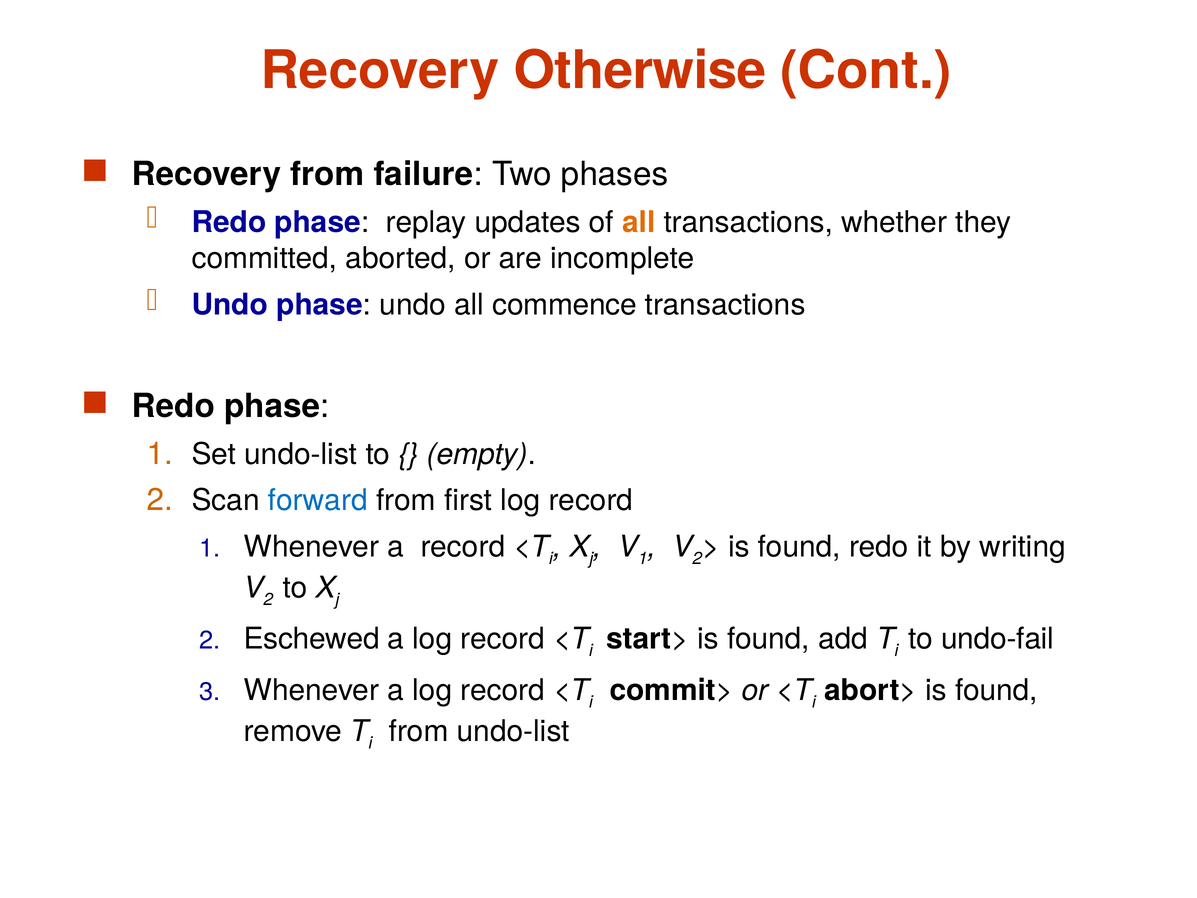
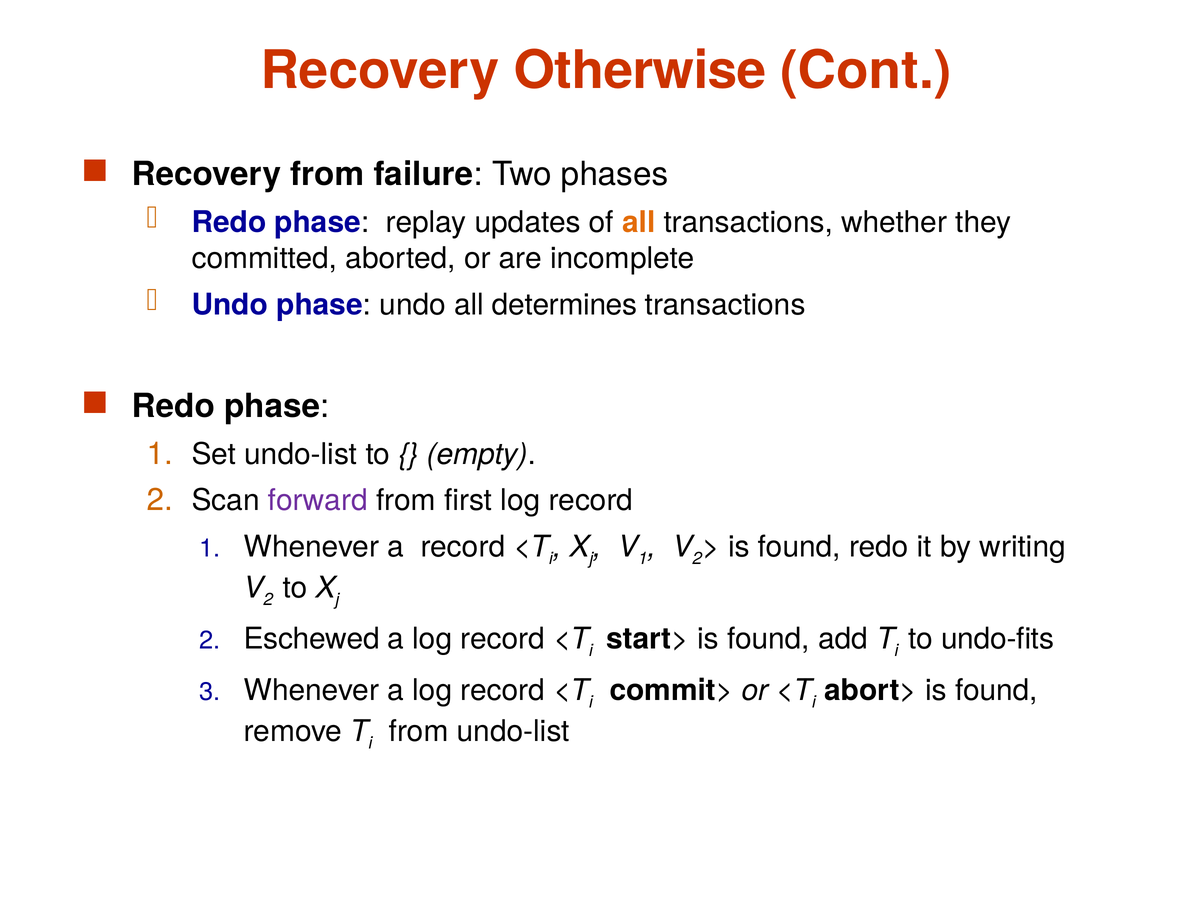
commence: commence -> determines (565, 305)
forward colour: blue -> purple (318, 500)
undo-fail: undo-fail -> undo-fits (997, 639)
